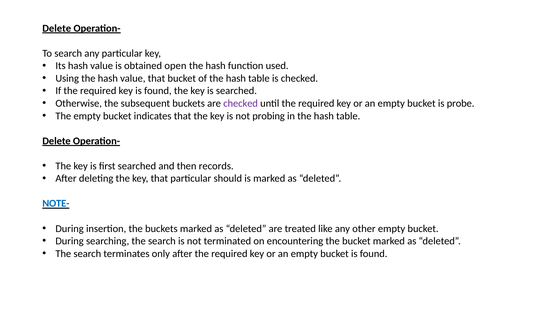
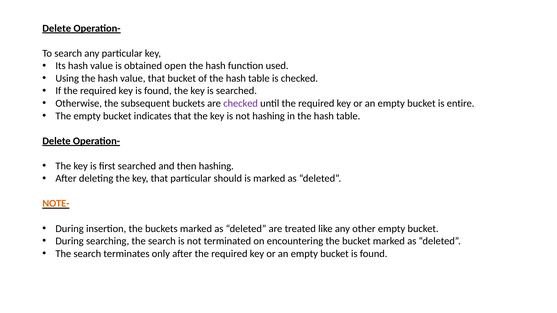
probe: probe -> entire (461, 103)
not probing: probing -> hashing (269, 116)
then records: records -> hashing (216, 166)
NOTE- colour: blue -> orange (56, 204)
